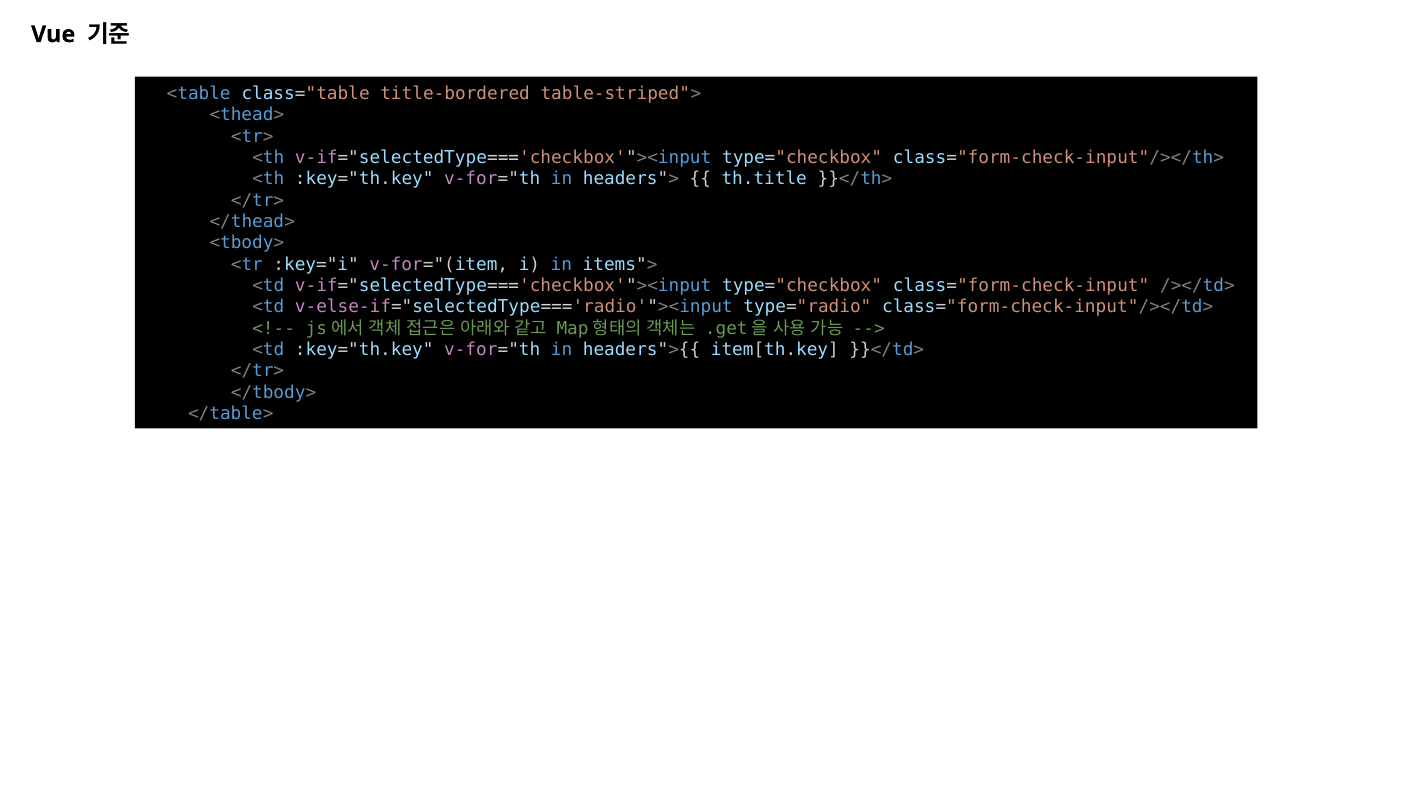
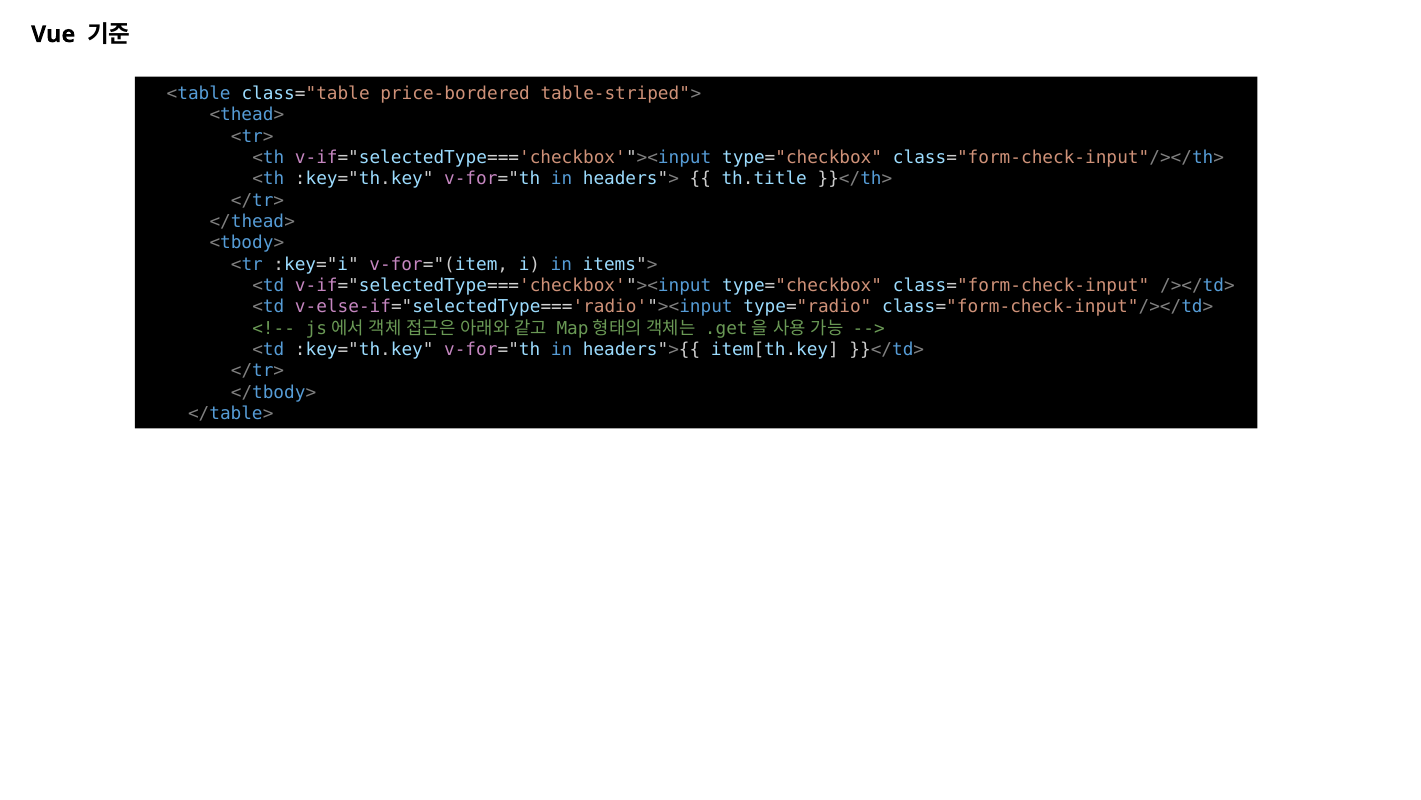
title-bordered: title-bordered -> price-bordered (455, 94)
